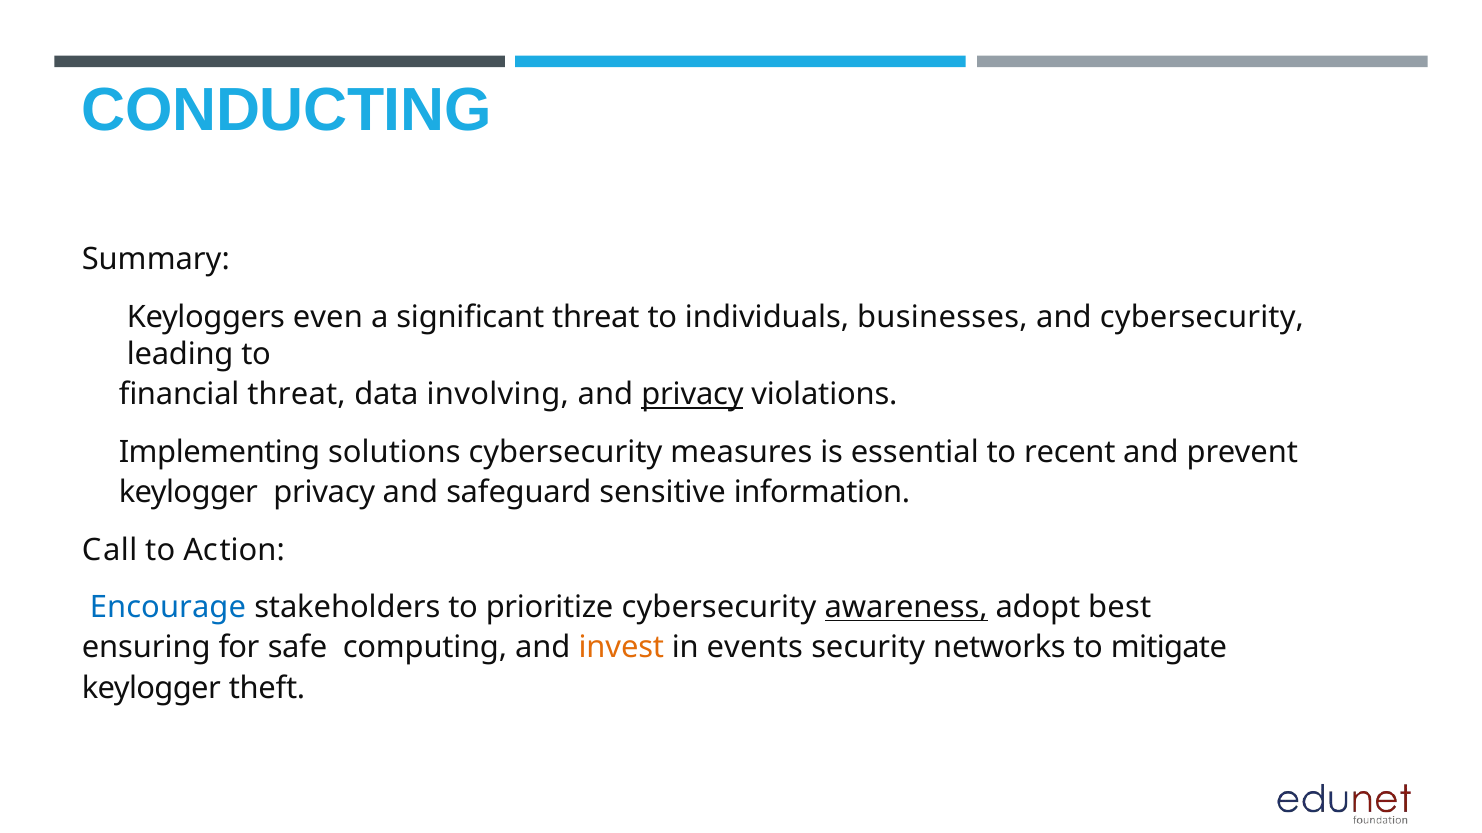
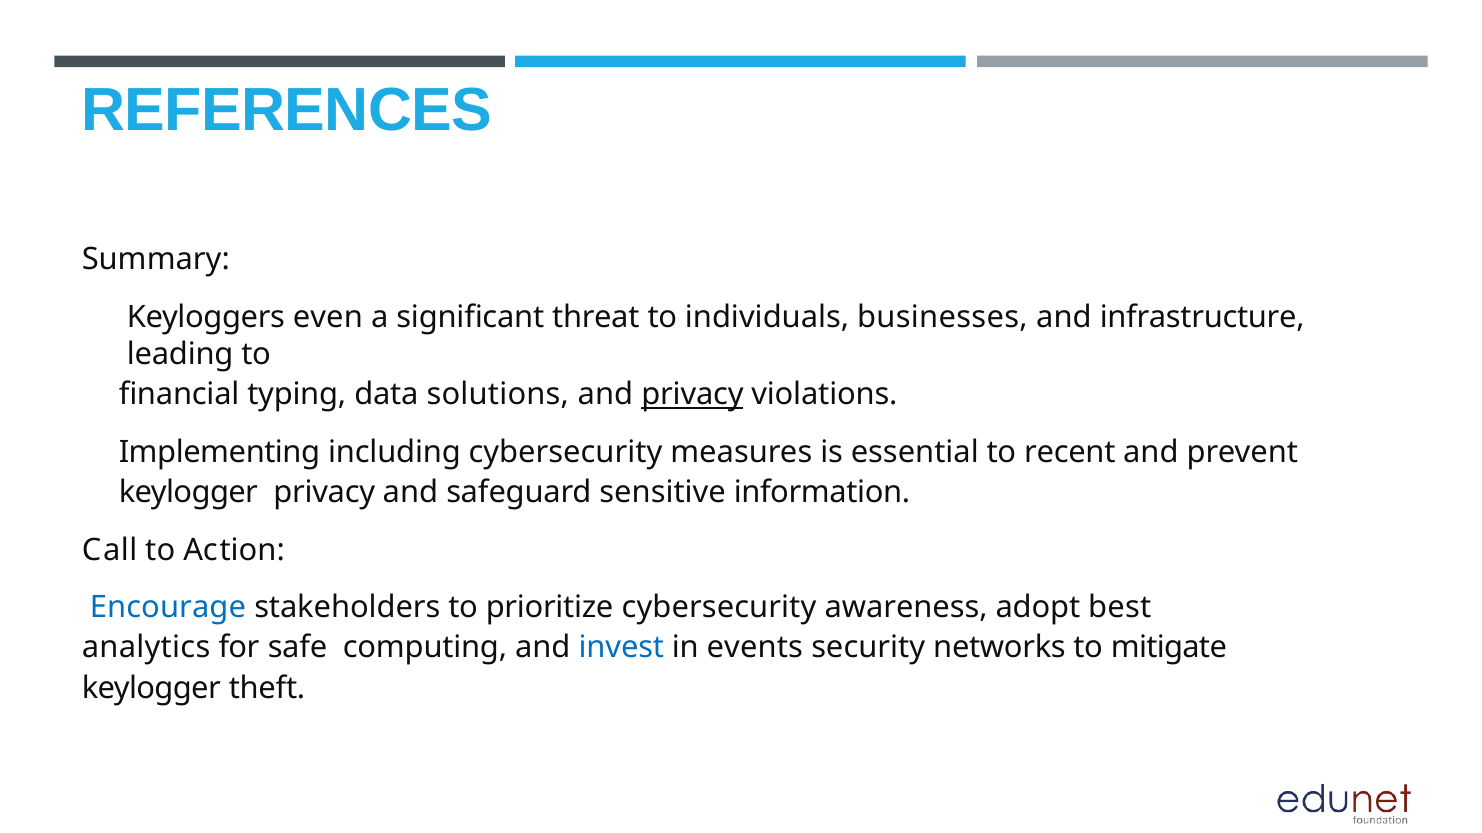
CONDUCTING: CONDUCTING -> REFERENCES (287, 110)
and cybersecurity: cybersecurity -> infrastructure (1202, 317)
financial threat: threat -> typing (297, 395)
involving: involving -> solutions (498, 395)
solutions: solutions -> including (394, 453)
awareness underline: present -> none (906, 608)
ensuring: ensuring -> analytics (146, 648)
invest colour: orange -> blue (621, 648)
